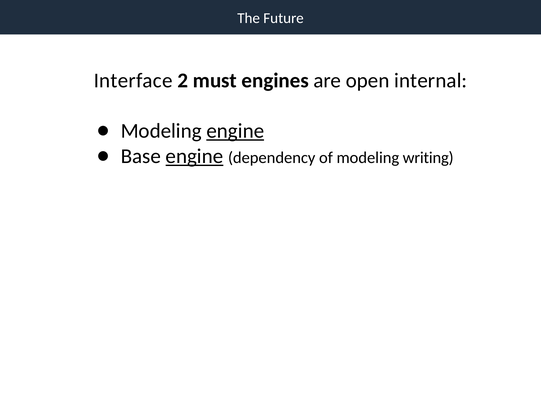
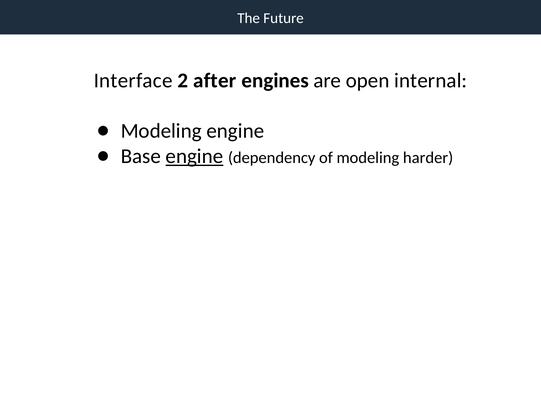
must: must -> after (215, 80)
engine underline: present -> none (235, 131)
writing: writing -> harder (428, 158)
